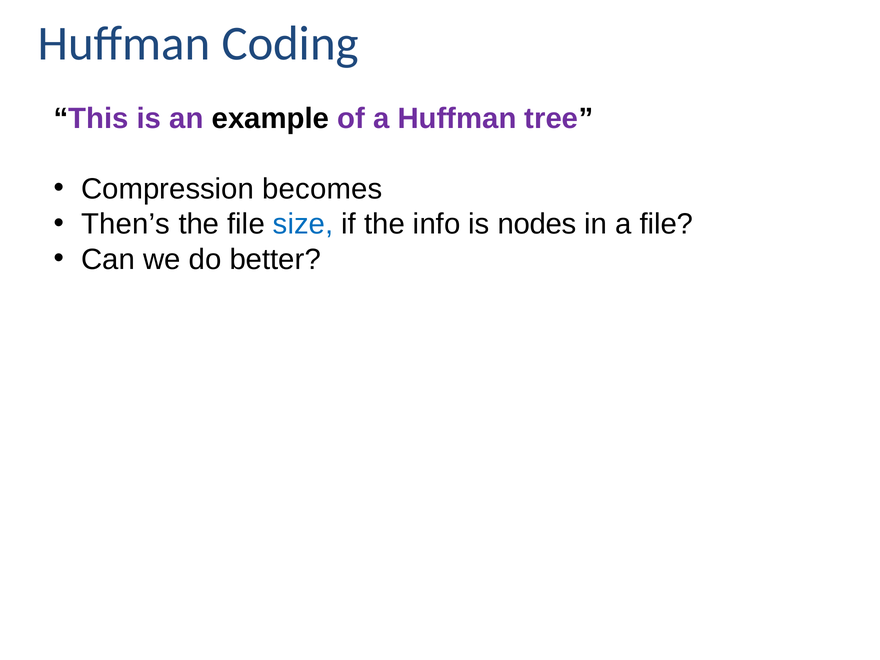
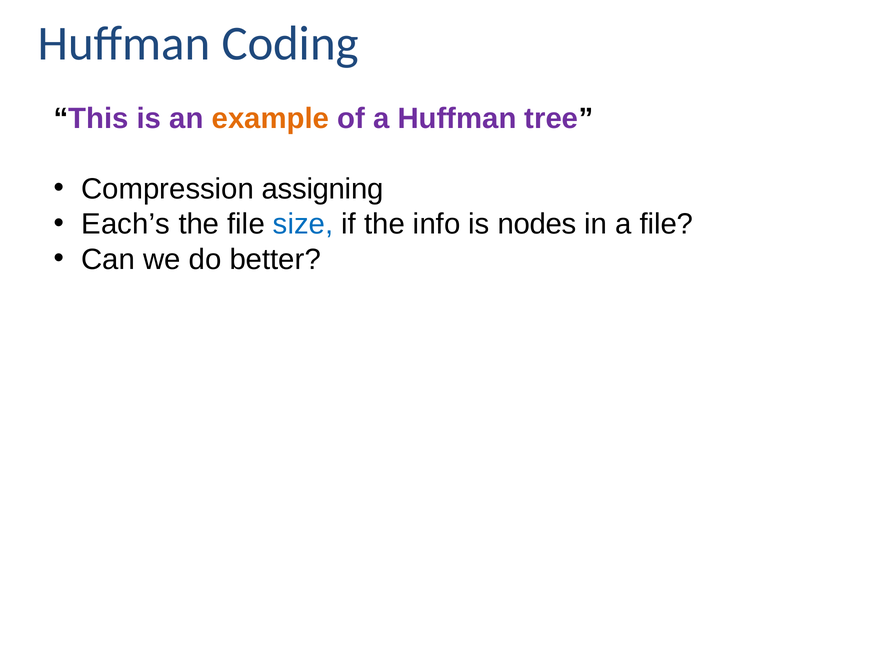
example colour: black -> orange (270, 119)
becomes: becomes -> assigning (323, 189)
Then’s: Then’s -> Each’s (126, 224)
